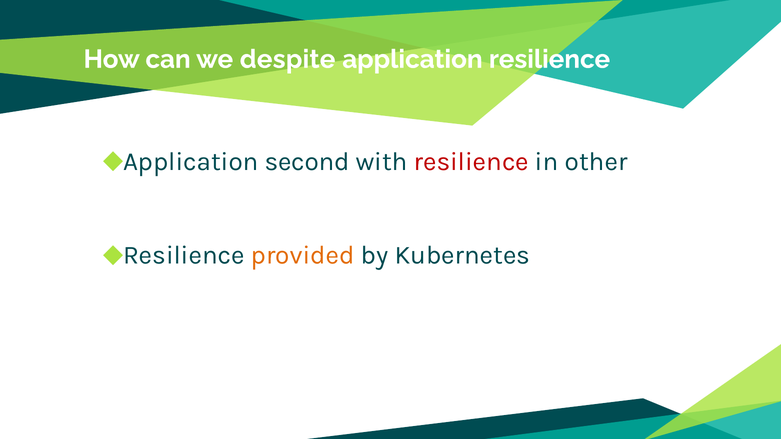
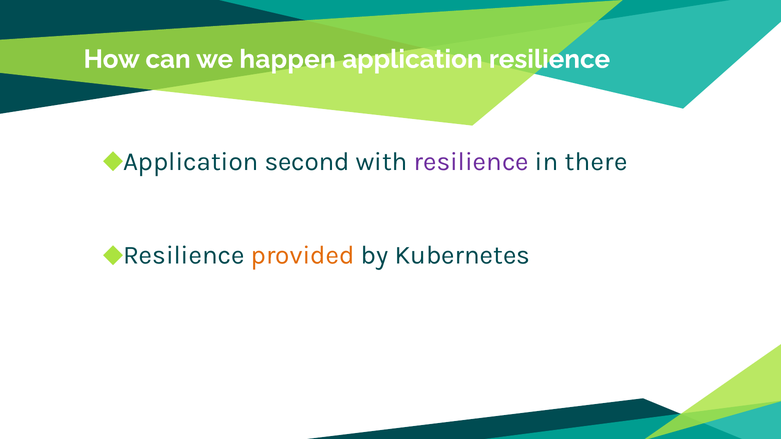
despite: despite -> happen (288, 59)
resilience colour: red -> purple (471, 162)
other: other -> there (596, 162)
